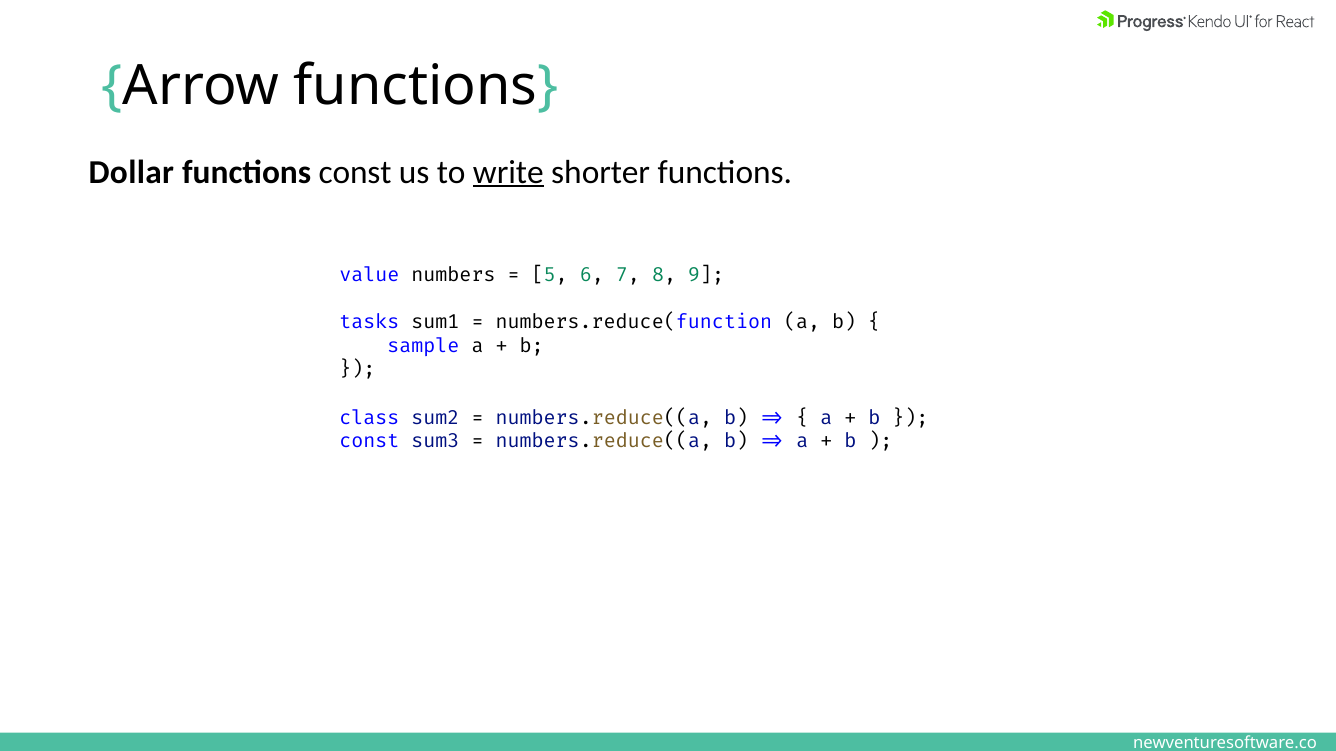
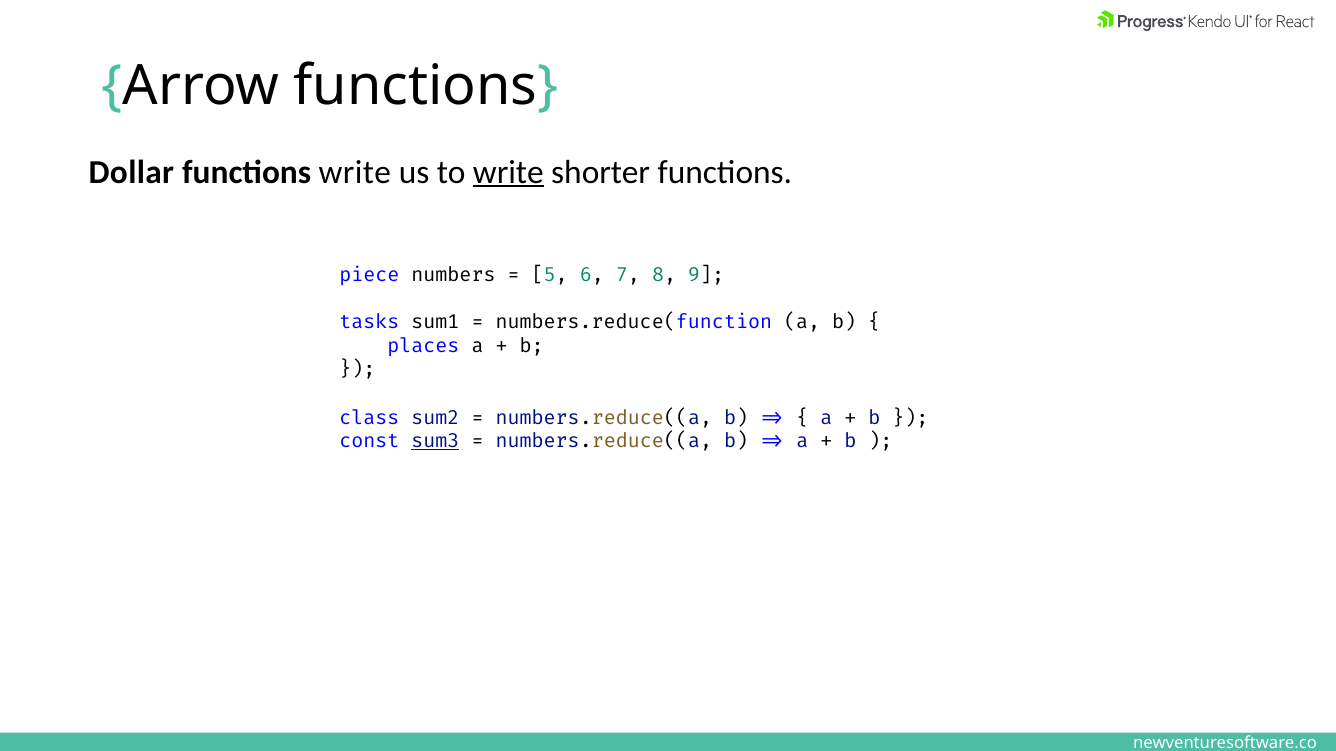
functions const: const -> write (355, 172)
value: value -> piece (369, 276)
sample: sample -> places (423, 346)
sum3 underline: none -> present (435, 442)
